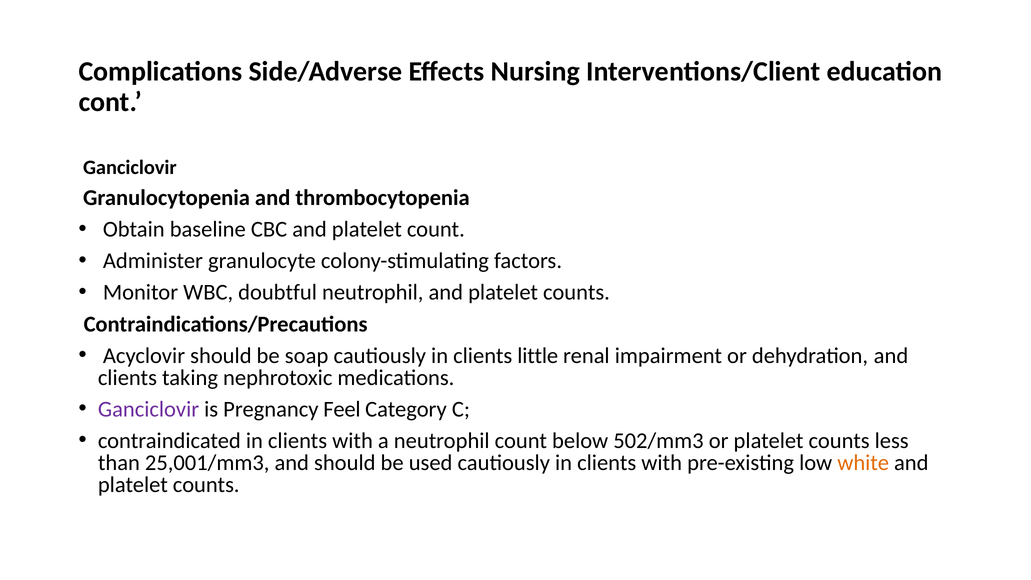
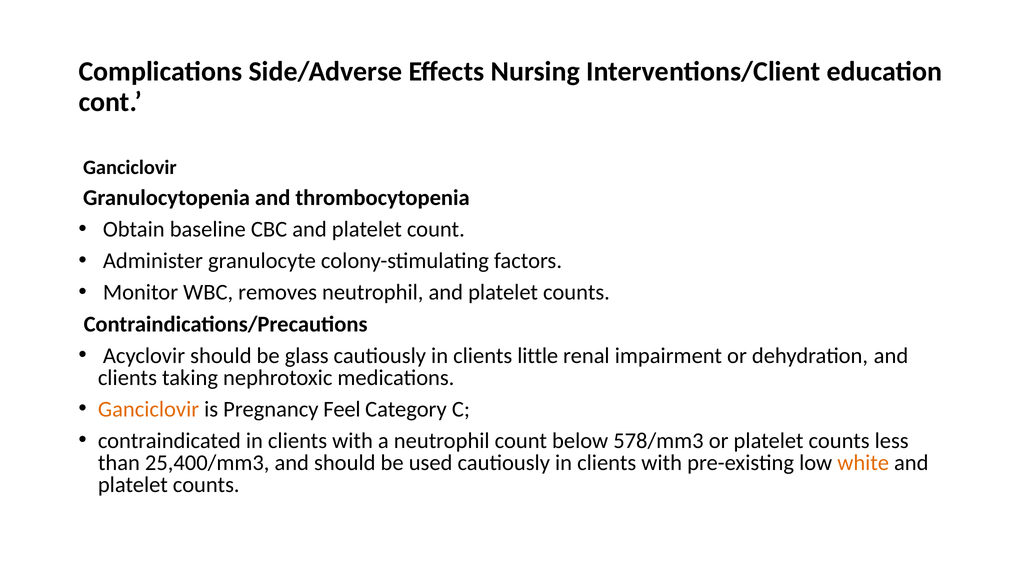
doubtful: doubtful -> removes (278, 293)
soap: soap -> glass (307, 356)
Ganciclovir colour: purple -> orange (149, 409)
502/mm3: 502/mm3 -> 578/mm3 (658, 441)
25,001/mm3: 25,001/mm3 -> 25,400/mm3 (207, 463)
